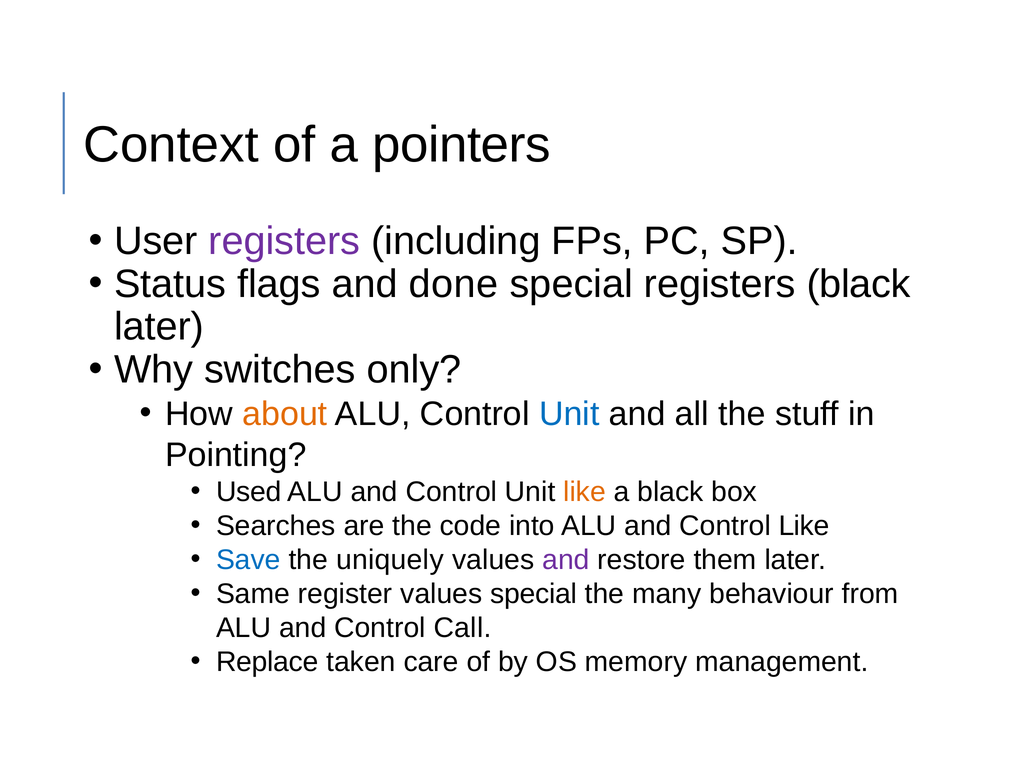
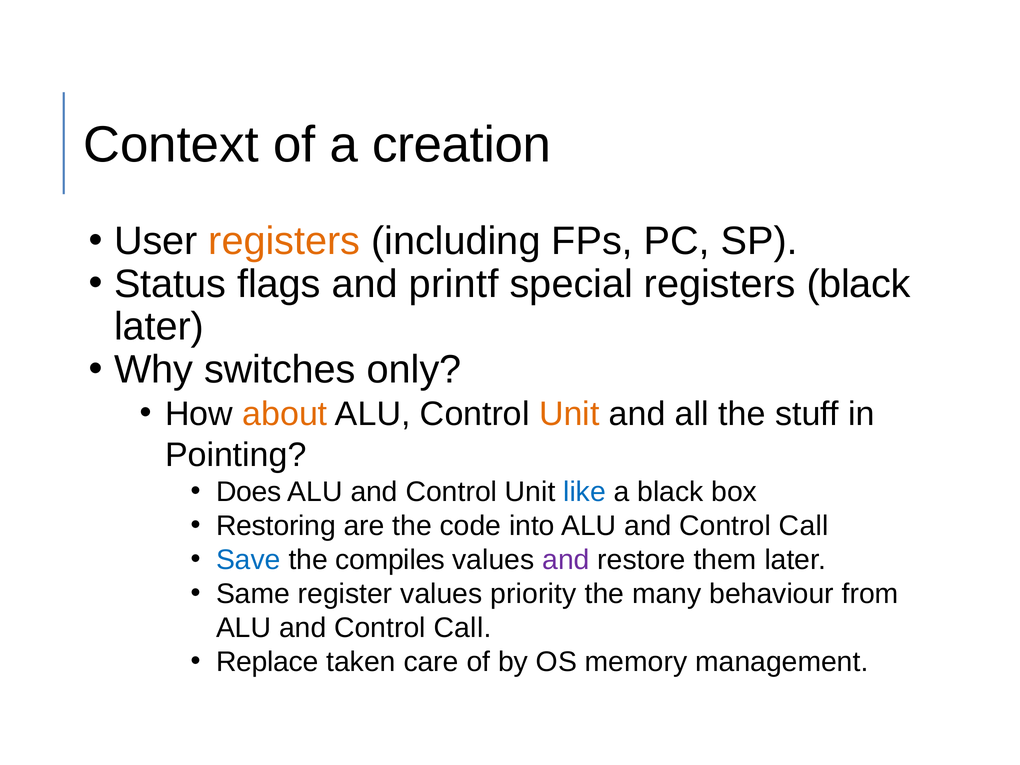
pointers: pointers -> creation (462, 145)
registers colour: purple -> orange (284, 241)
done: done -> printf (454, 284)
Unit colour: blue -> orange (569, 414)
Used: Used -> Does (249, 492)
like colour: orange -> blue (585, 492)
Searches: Searches -> Restoring (276, 526)
Like: Like -> Call (804, 526)
uniquely: uniquely -> compiles (390, 560)
values special: special -> priority (533, 594)
